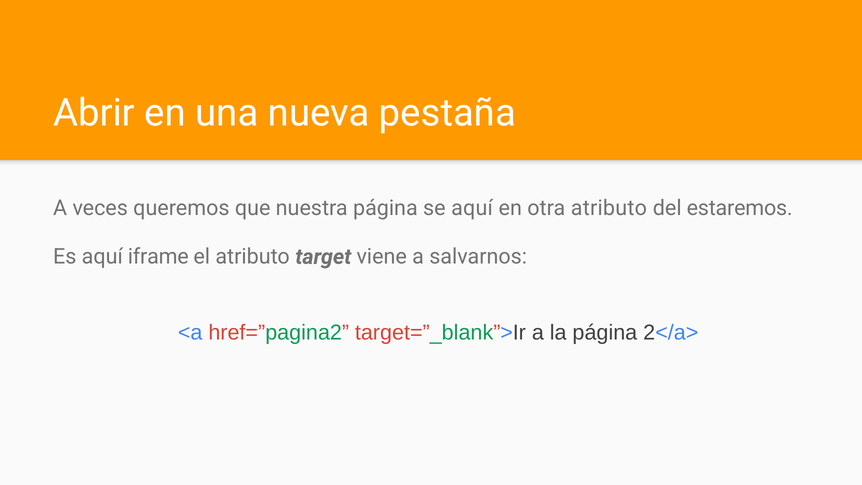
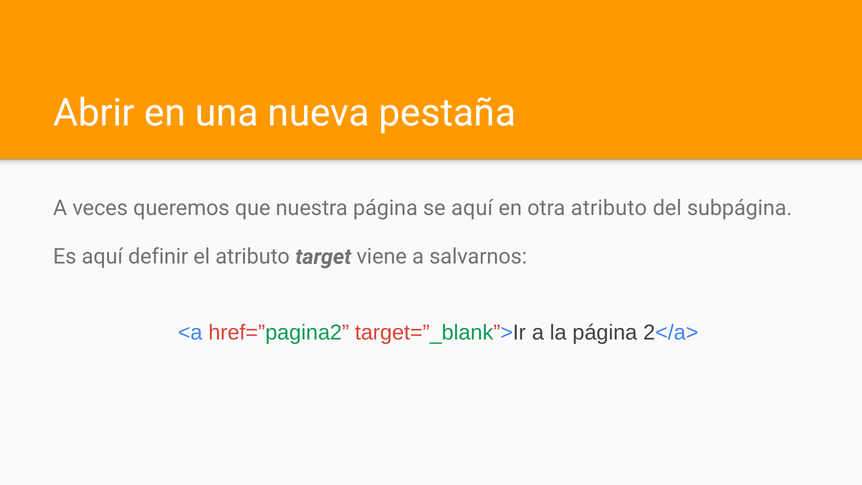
estaremos: estaremos -> subpágina (740, 208)
iframe: iframe -> definir (158, 257)
